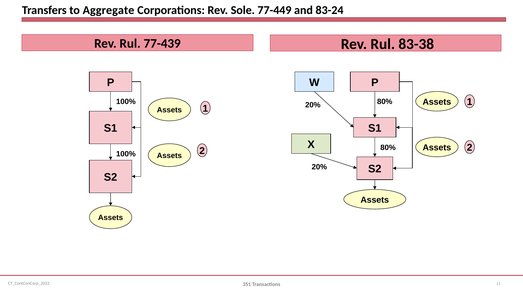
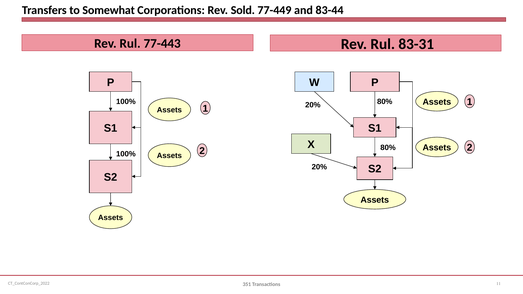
Aggregate: Aggregate -> Somewhat (109, 10)
Sole: Sole -> Sold (243, 10)
83-24: 83-24 -> 83-44 (330, 10)
77-439: 77-439 -> 77-443 (162, 44)
83-38: 83-38 -> 83-31 (416, 44)
